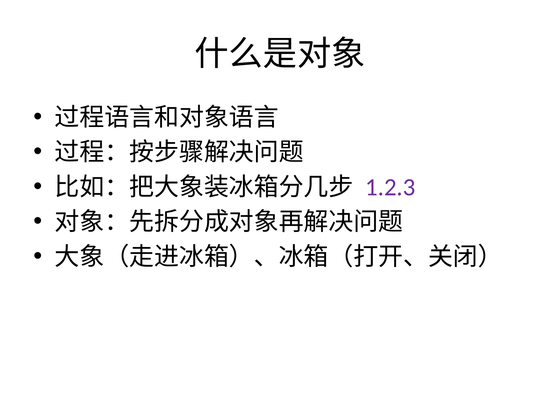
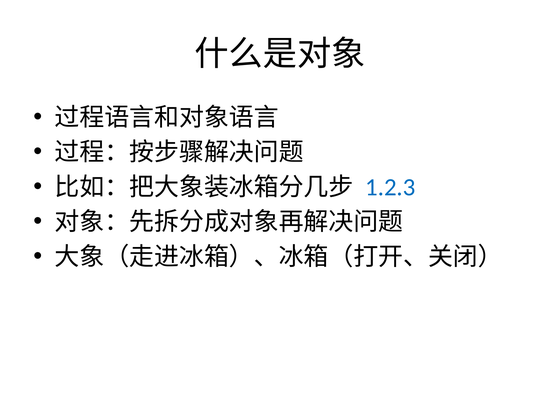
1.2.3 colour: purple -> blue (390, 187)
